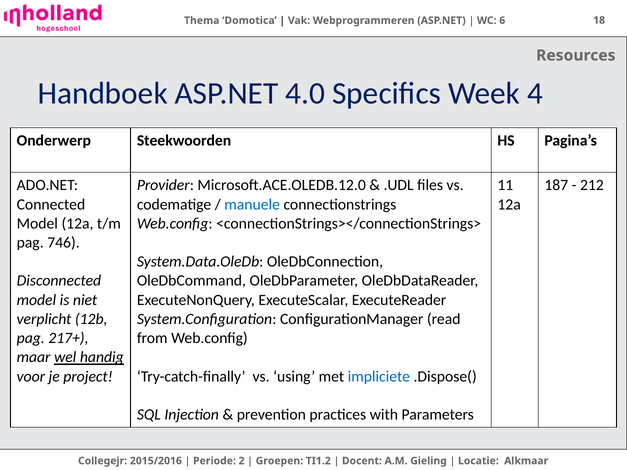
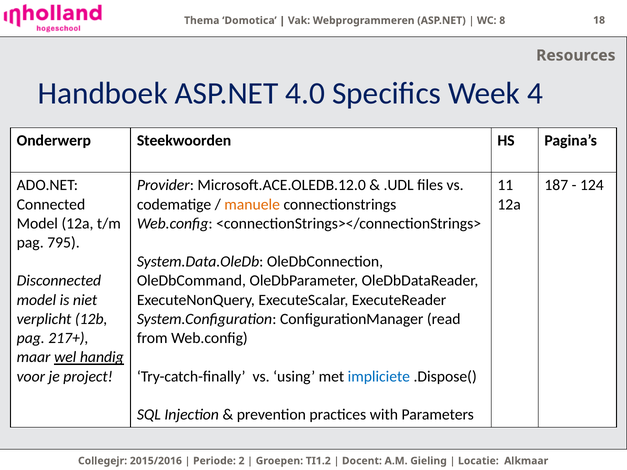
6: 6 -> 8 (502, 20)
212: 212 -> 124 (592, 185)
manuele colour: blue -> orange (252, 204)
746: 746 -> 795 (64, 243)
